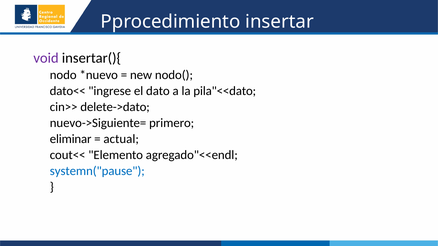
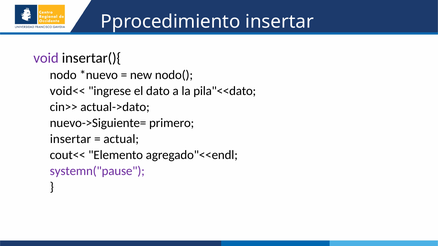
dato<<: dato<< -> void<< (68, 91)
delete->dato: delete->dato -> actual->dato (115, 107)
eliminar: eliminar -> insertar (71, 139)
systemn("pause colour: blue -> purple (97, 171)
